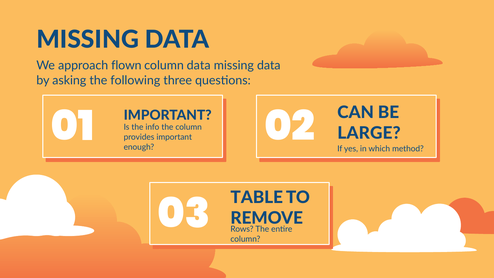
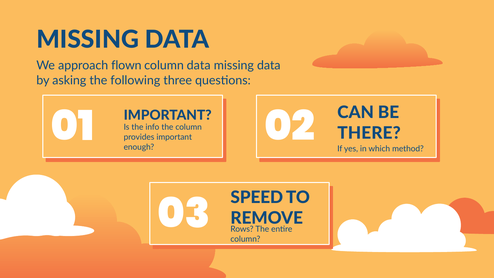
LARGE: LARGE -> THERE (369, 133)
TABLE: TABLE -> SPEED (257, 197)
